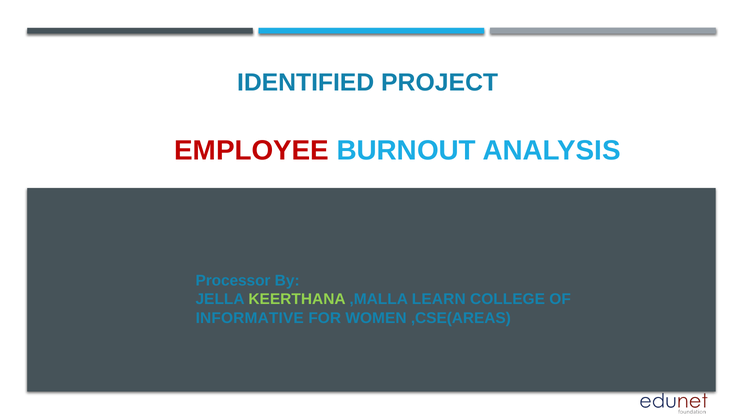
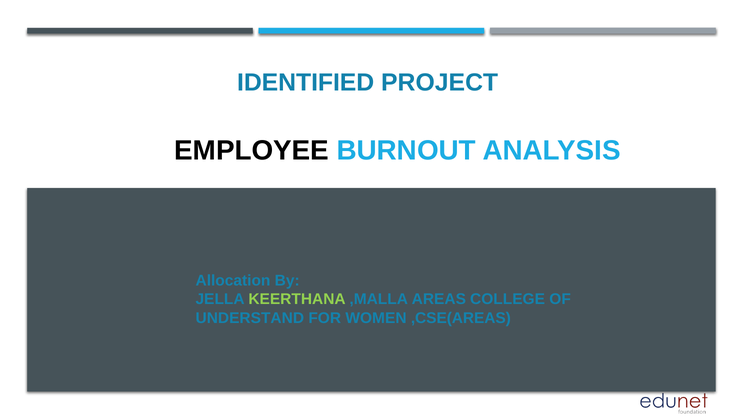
EMPLOYEE colour: red -> black (252, 151)
Processor: Processor -> Allocation (233, 281)
LEARN: LEARN -> AREAS (439, 299)
INFORMATIVE: INFORMATIVE -> UNDERSTAND (250, 318)
